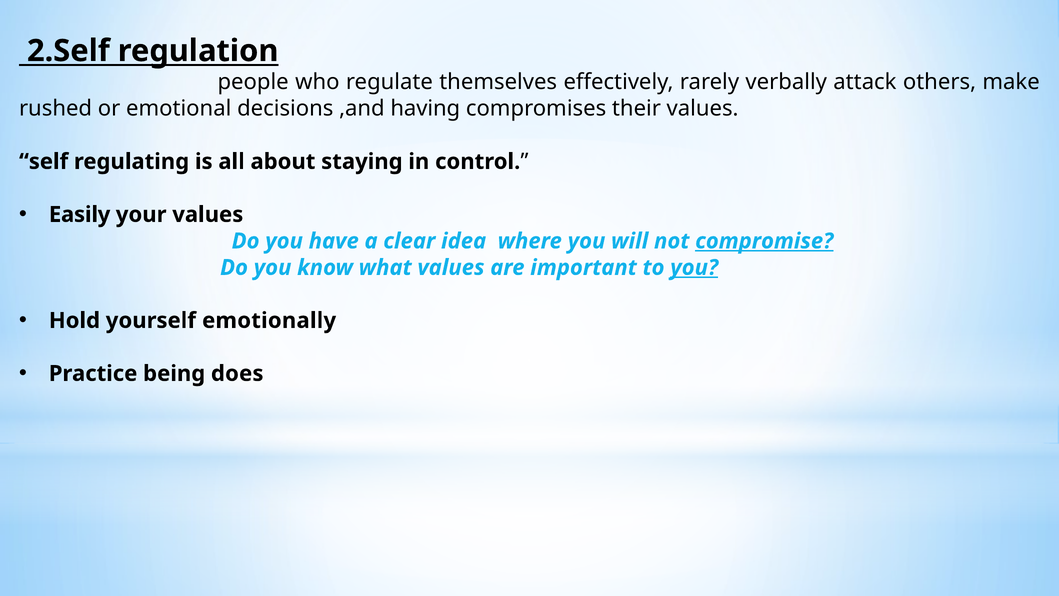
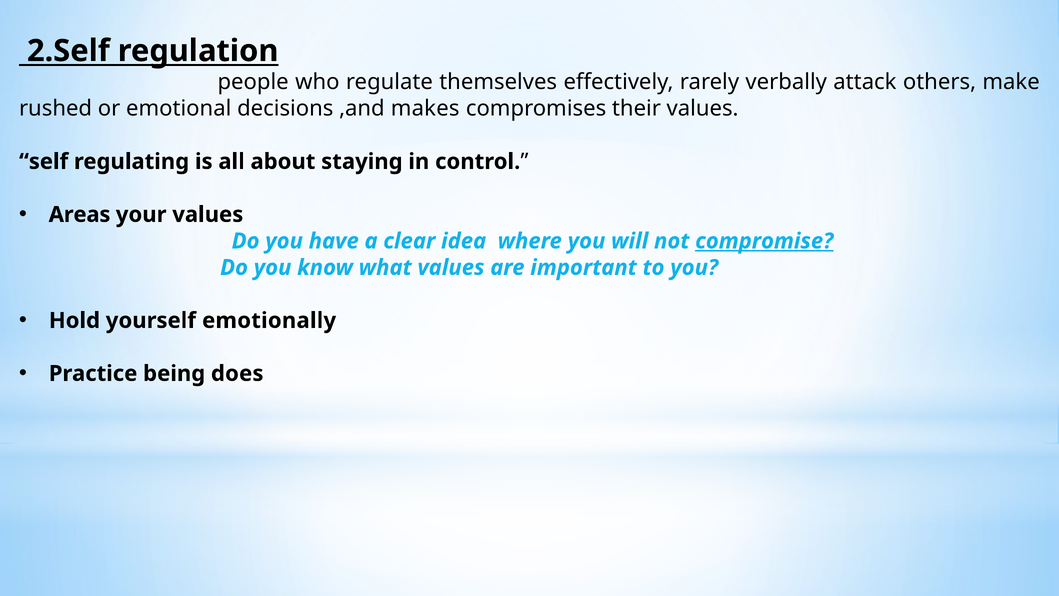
having: having -> makes (425, 109)
Easily: Easily -> Areas (80, 214)
you underline: present -> none (694, 267)
